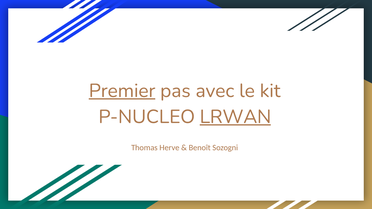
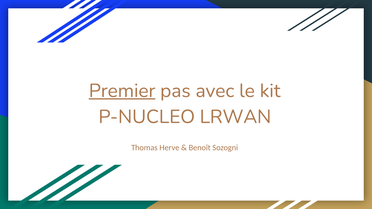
LRWAN underline: present -> none (235, 117)
